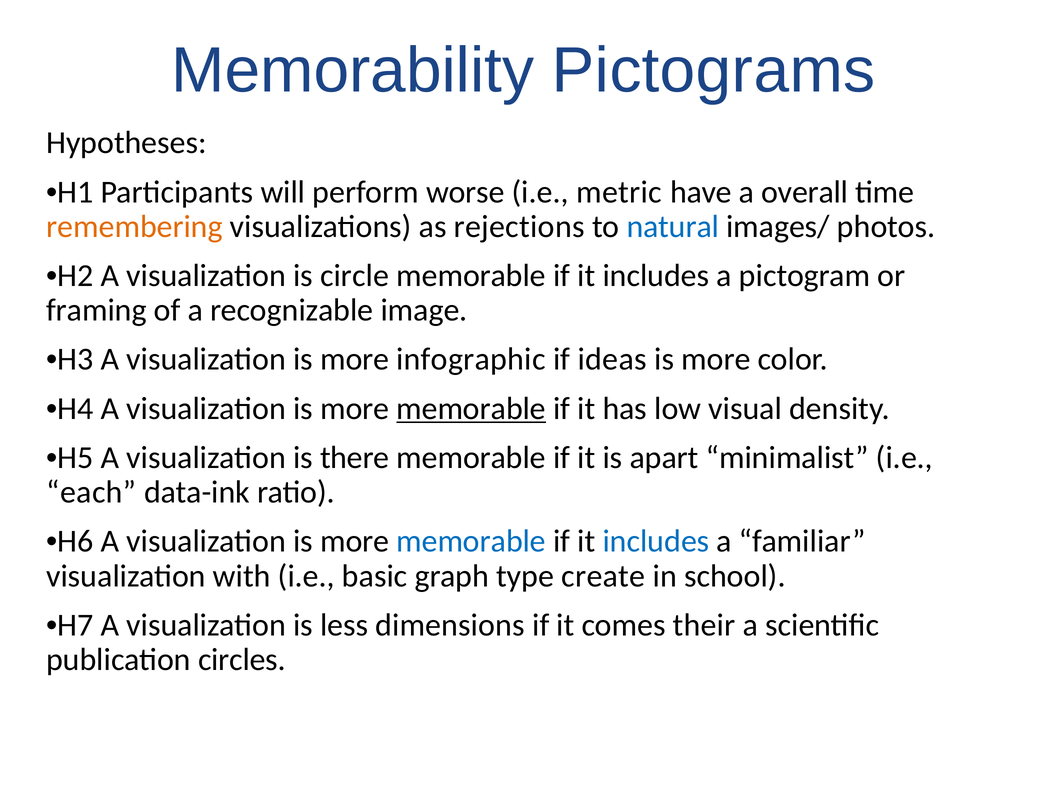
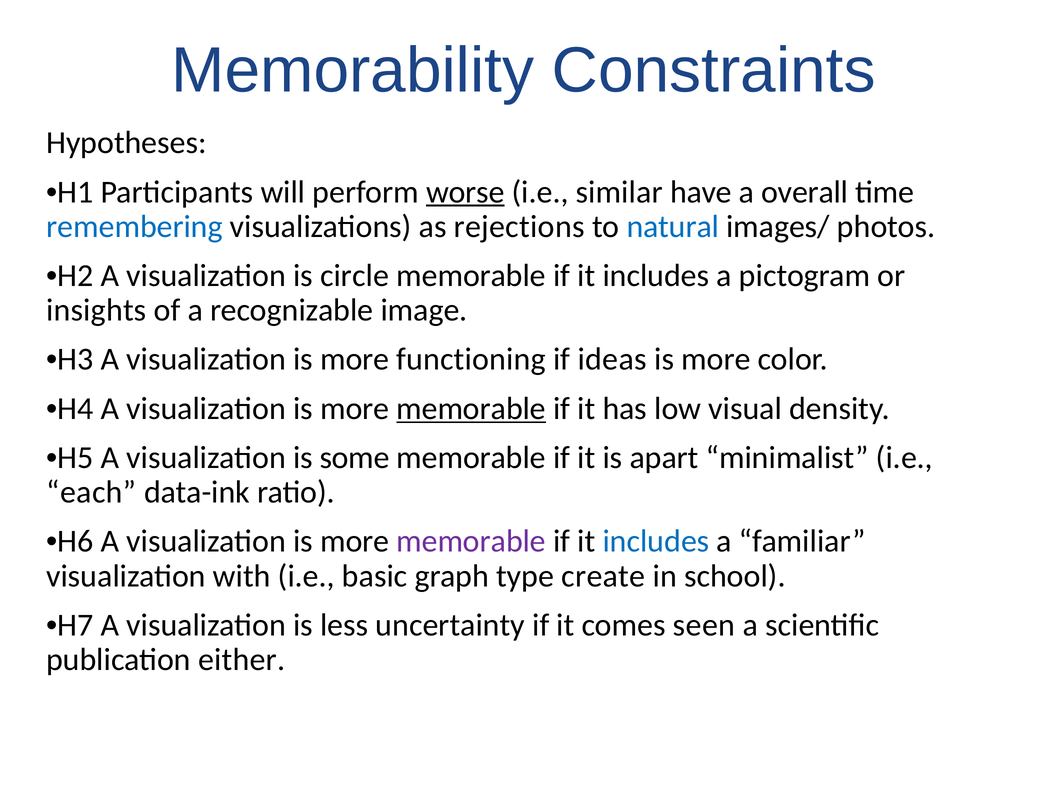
Pictograms: Pictograms -> Constraints (714, 71)
worse underline: none -> present (465, 192)
metric: metric -> similar (619, 192)
remembering colour: orange -> blue (134, 227)
framing: framing -> insights (96, 310)
infographic: infographic -> functioning (471, 359)
there: there -> some (355, 458)
memorable colour: blue -> purple (471, 541)
dimensions: dimensions -> uncertainty (450, 625)
their: their -> seen (704, 625)
circles: circles -> either (242, 660)
